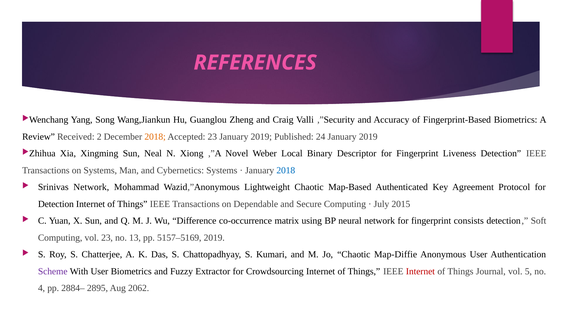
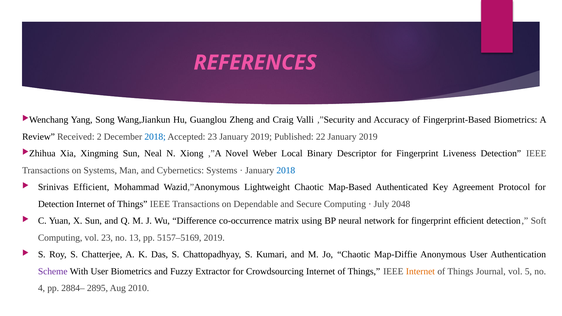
2018 colour: orange -> blue (155, 137)
24: 24 -> 22 (321, 137)
Srinivas Network: Network -> Efficient (91, 187)
2015: 2015 -> 2048 (401, 204)
fingerprint consists: consists -> efﬁcient (469, 221)
Internet colour: red -> orange (420, 271)
2062: 2062 -> 2010 (139, 288)
